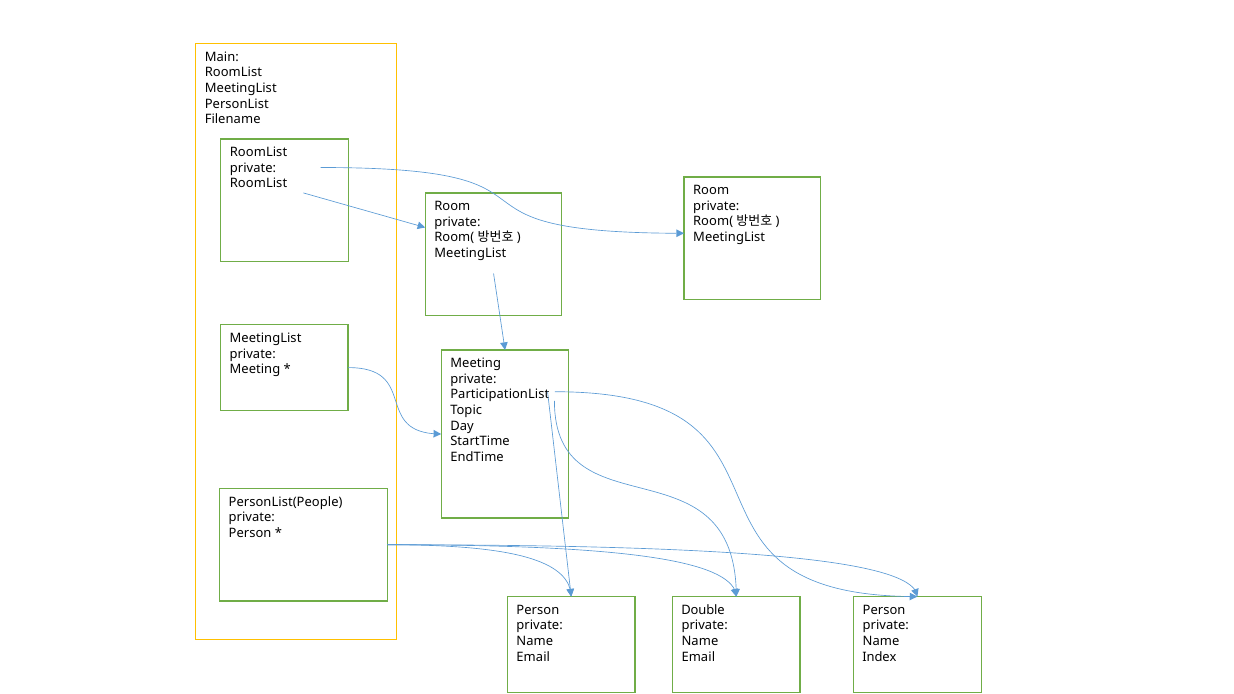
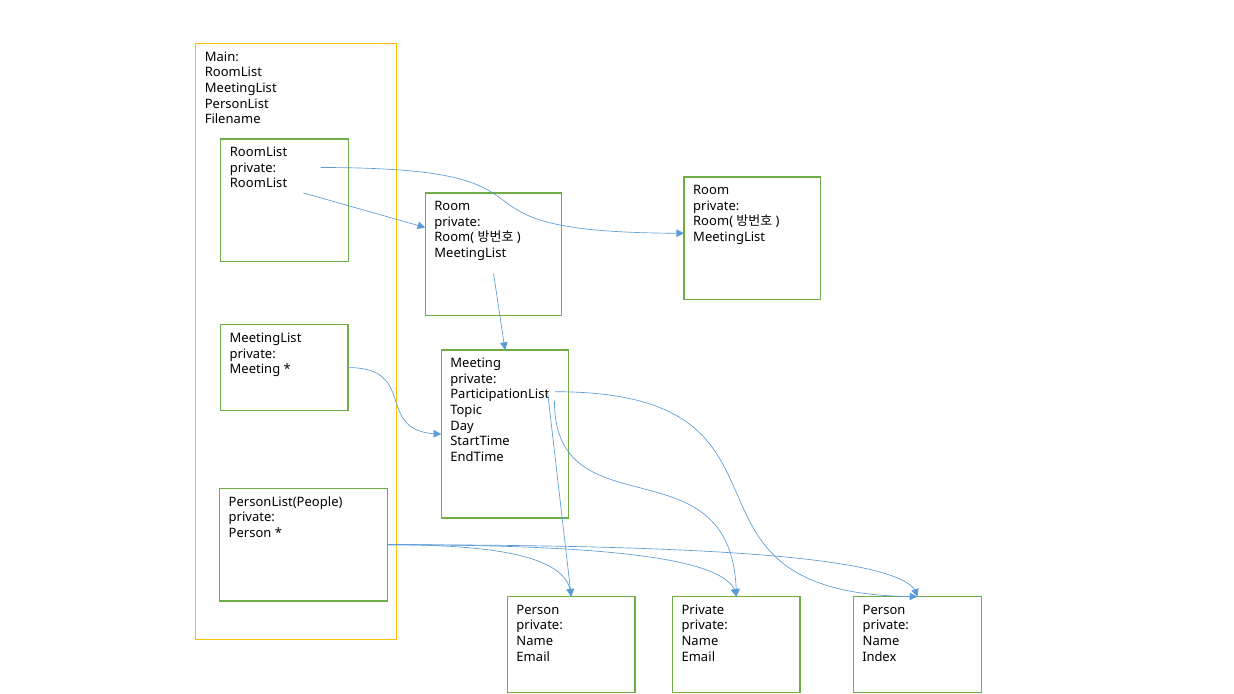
Double: Double -> Private (703, 610)
